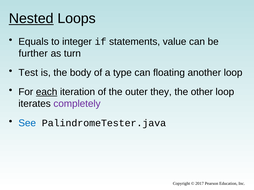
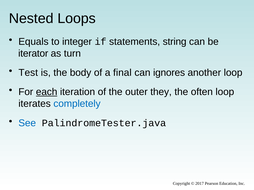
Nested underline: present -> none (31, 19)
value: value -> string (175, 42)
further: further -> iterator (33, 54)
type: type -> final (122, 73)
floating: floating -> ignores (169, 73)
other: other -> often (202, 92)
completely colour: purple -> blue (77, 104)
